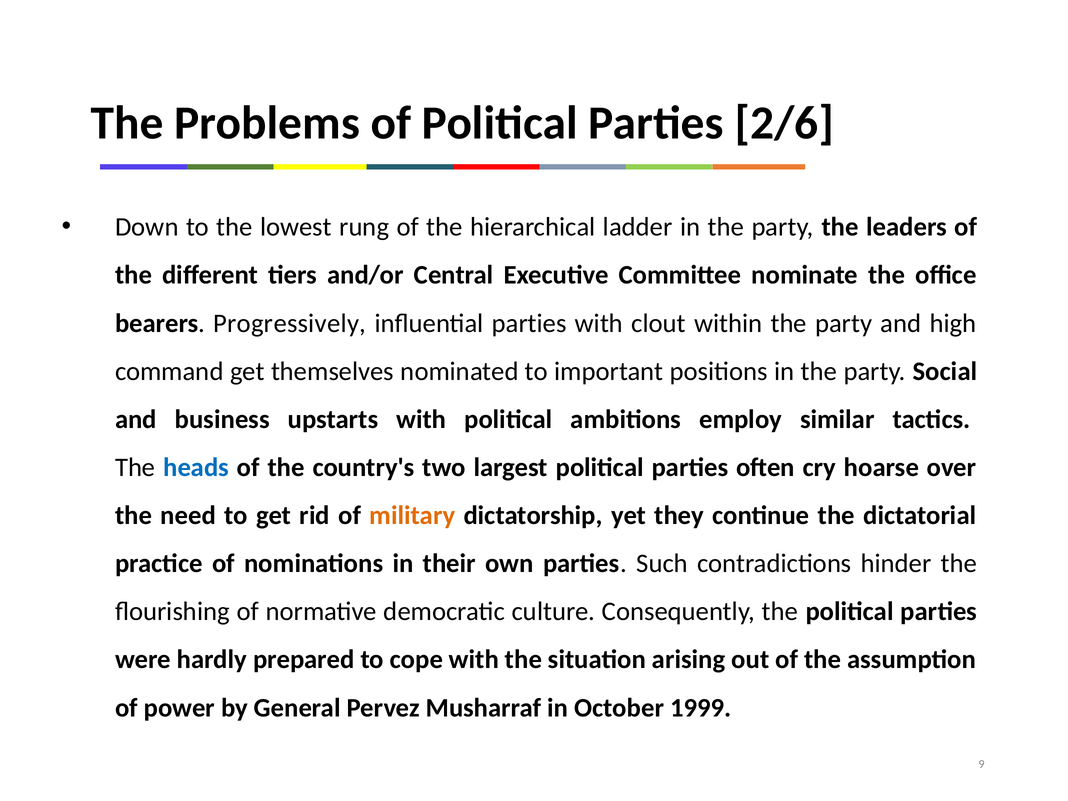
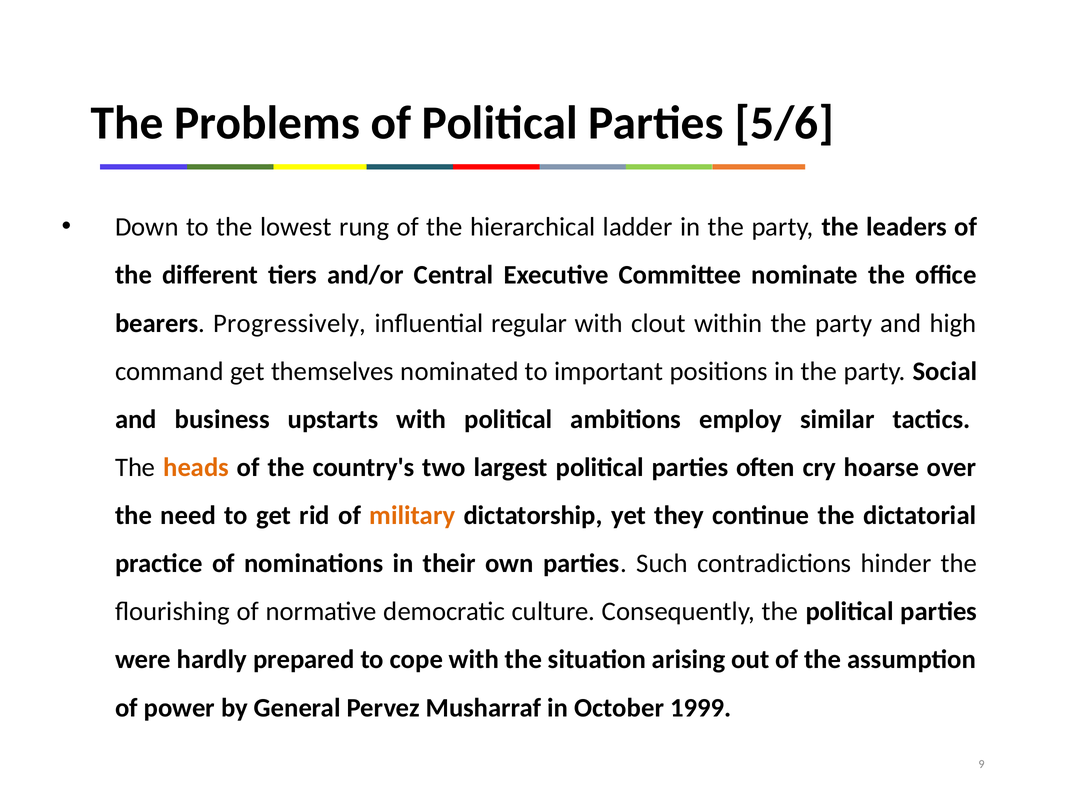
2/6: 2/6 -> 5/6 (784, 123)
influential parties: parties -> regular (529, 323)
heads colour: blue -> orange (196, 467)
